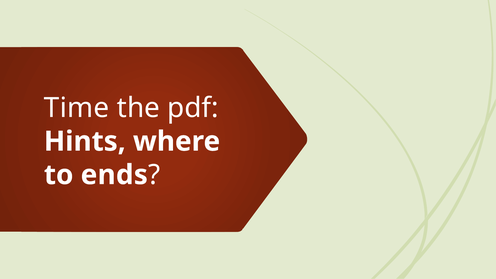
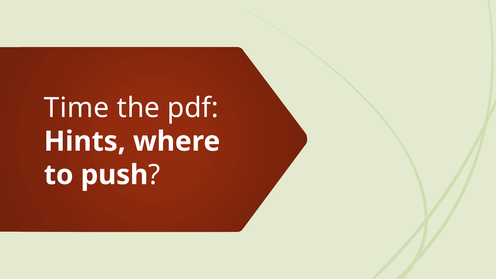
ends: ends -> push (114, 175)
